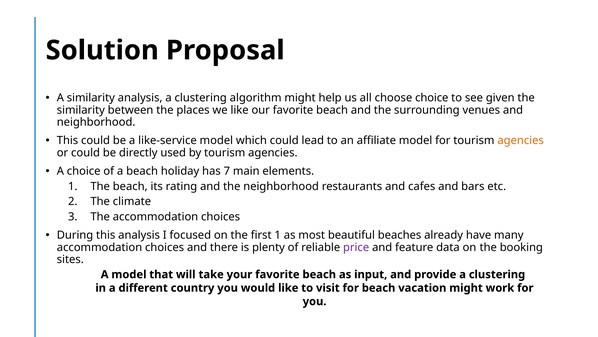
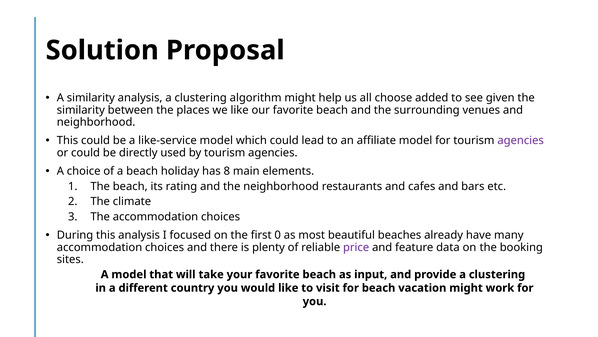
choose choice: choice -> added (432, 98)
agencies colour: orange -> purple (521, 140)
7: 7 -> 8 (227, 171)
first 1: 1 -> 0 (278, 235)
